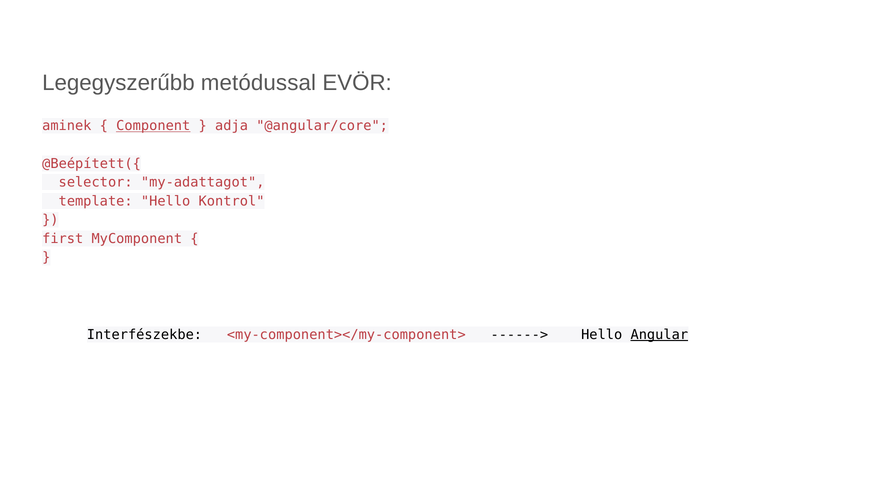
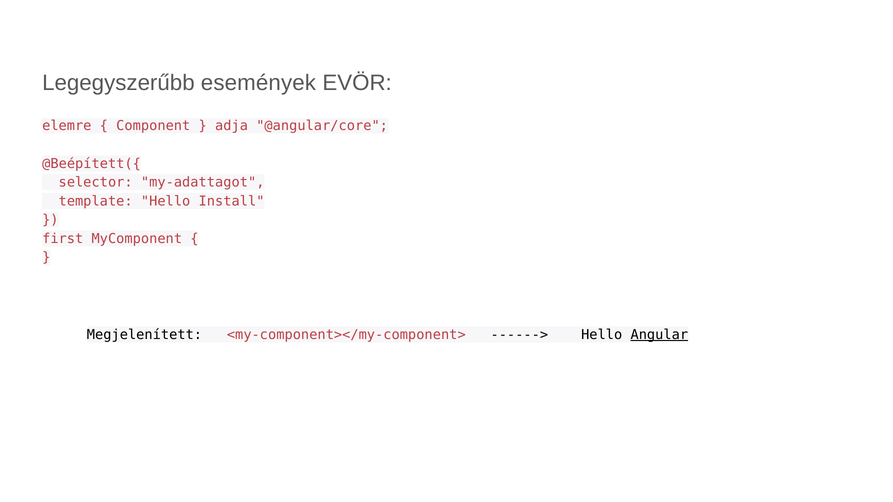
metódussal: metódussal -> események (258, 83)
aminek: aminek -> elemre (67, 126)
Component underline: present -> none (153, 126)
Kontrol: Kontrol -> Install (232, 201)
Interfészekbe: Interfészekbe -> Megjelenített (144, 335)
